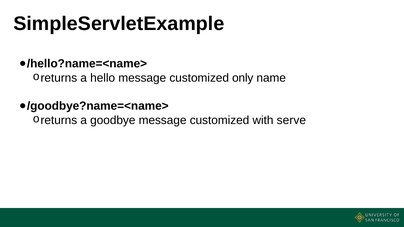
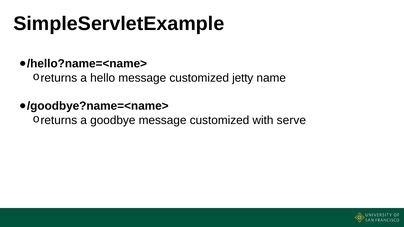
only: only -> jetty (243, 78)
